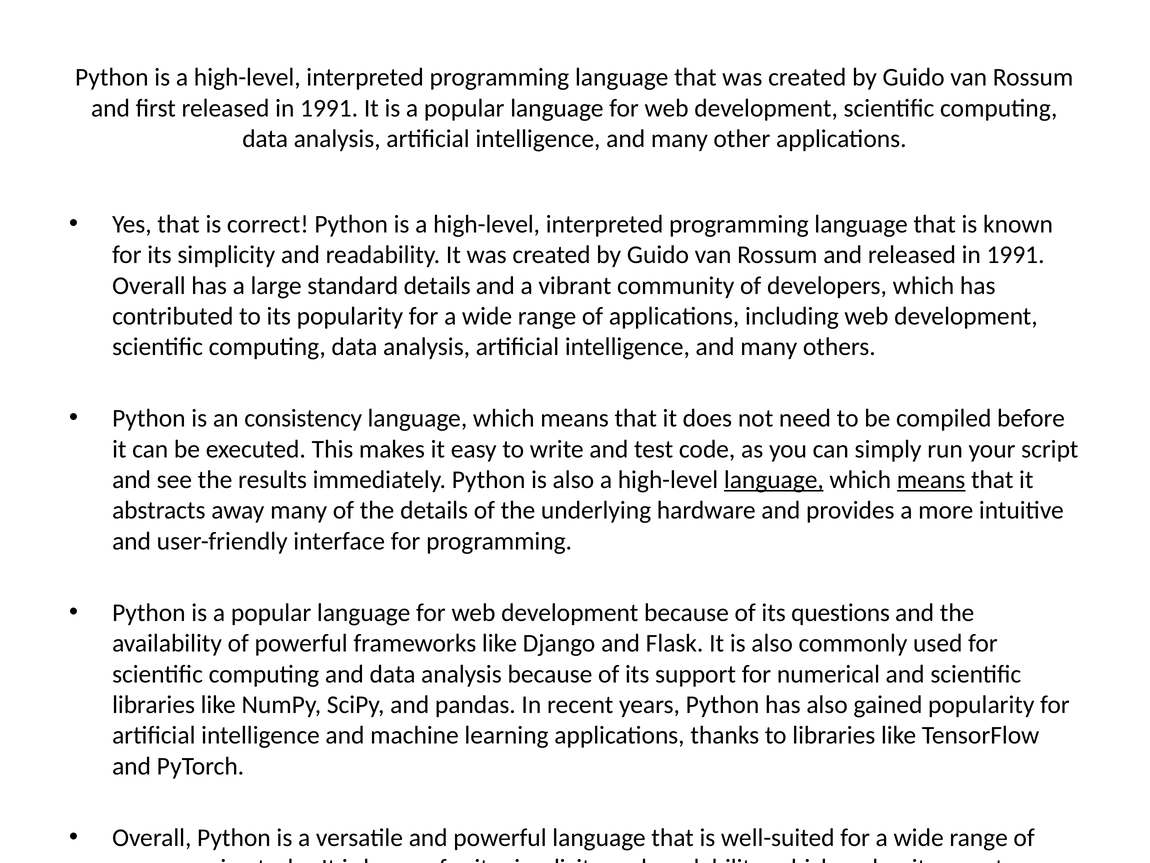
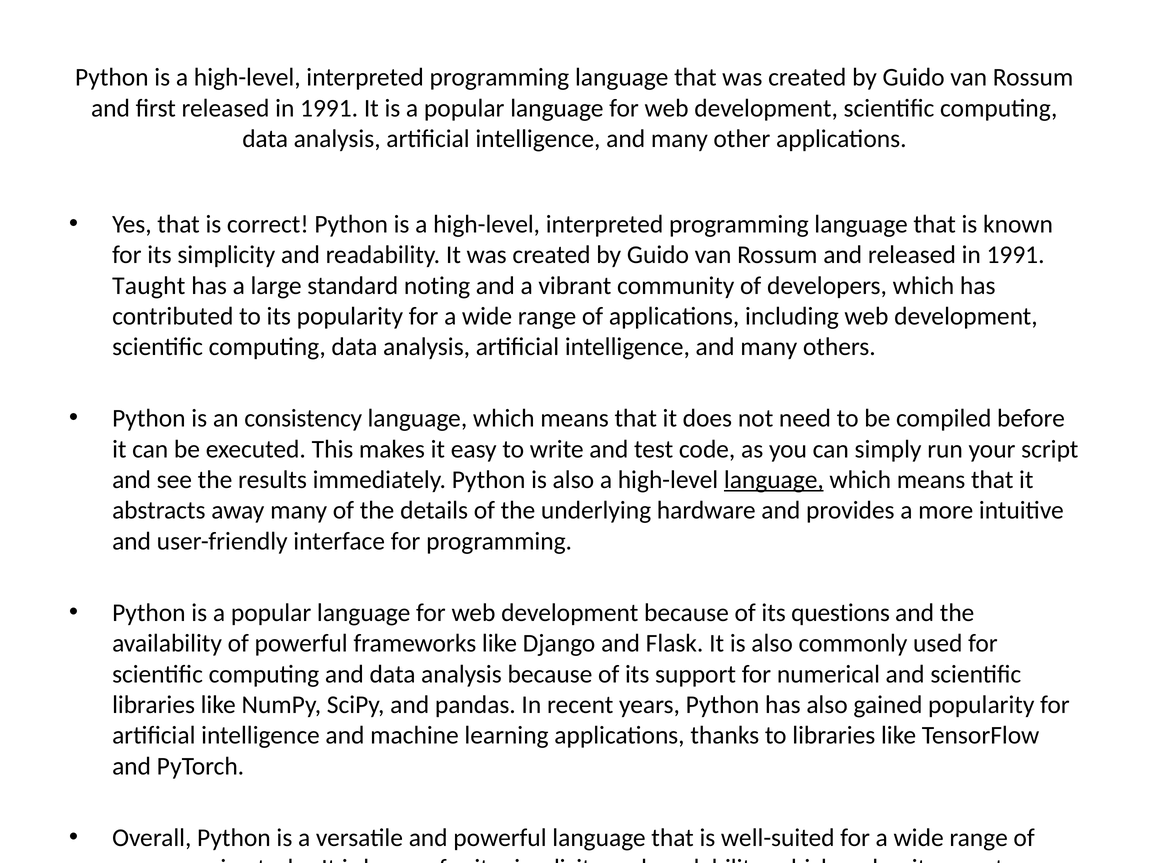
Overall: Overall -> Taught (149, 285)
standard details: details -> noting (437, 285)
means underline: present -> none (931, 480)
